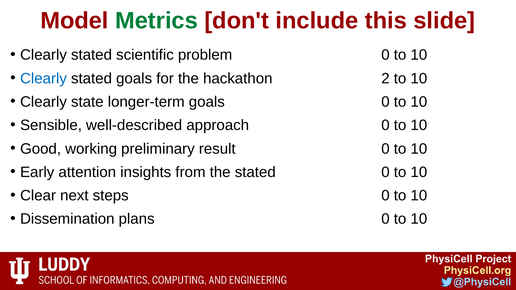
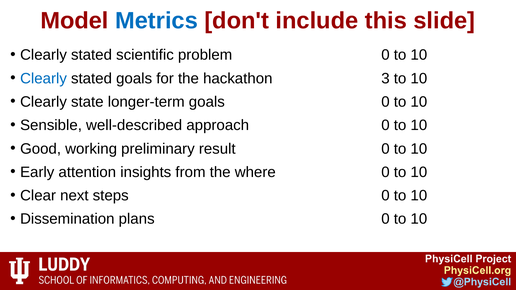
Metrics colour: green -> blue (156, 21)
2: 2 -> 3 (385, 79)
the stated: stated -> where (255, 172)
